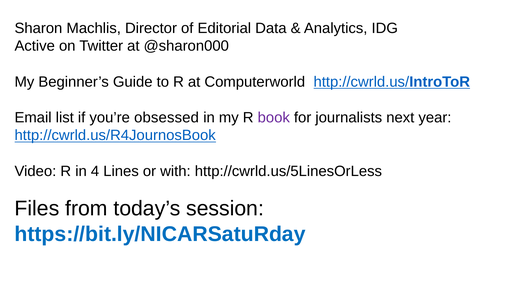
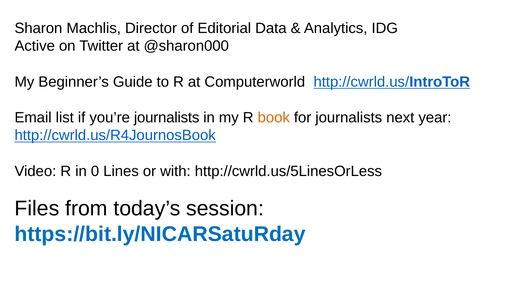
you’re obsessed: obsessed -> journalists (167, 117)
book colour: purple -> orange (274, 117)
4: 4 -> 0 (95, 171)
